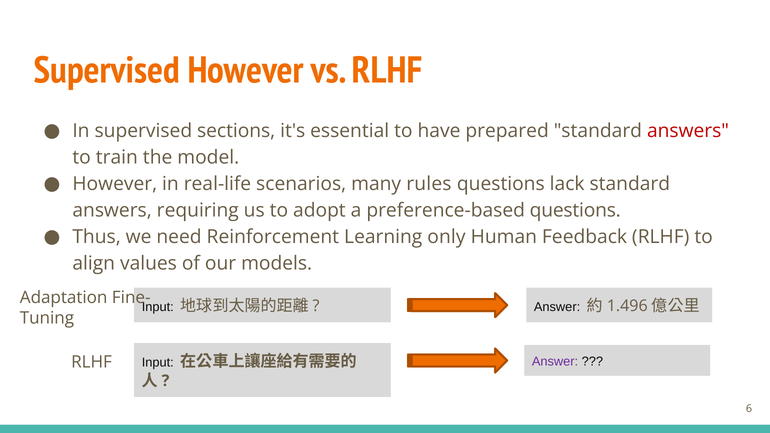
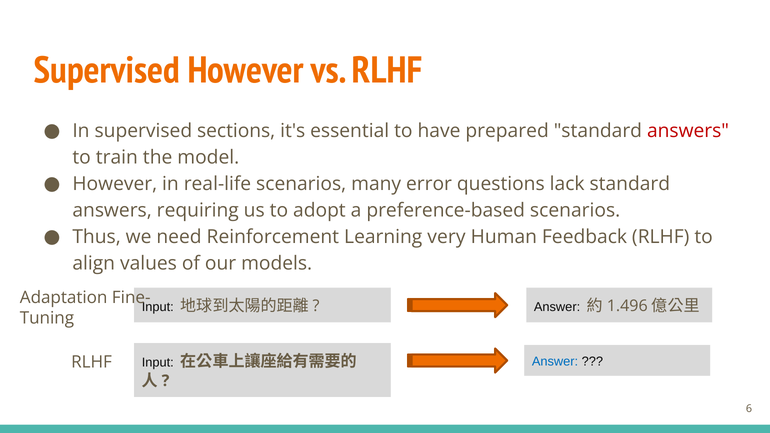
rules: rules -> error (429, 184)
preference-based questions: questions -> scenarios (575, 210)
only: only -> very (446, 237)
Answer colour: purple -> blue (555, 361)
